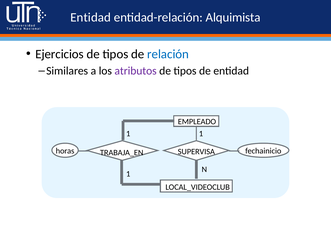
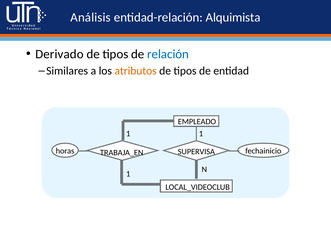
Entidad: Entidad -> Análisis (91, 17)
Ejercicios: Ejercicios -> Derivado (59, 54)
atributos colour: purple -> orange (136, 71)
